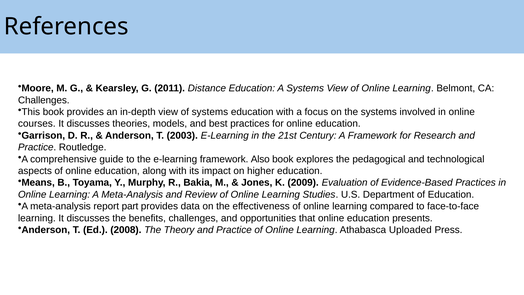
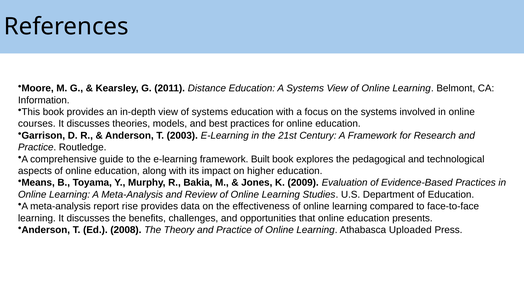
Challenges: Challenges -> Information (44, 100)
Also: Also -> Built (260, 159)
part: part -> rise (130, 206)
